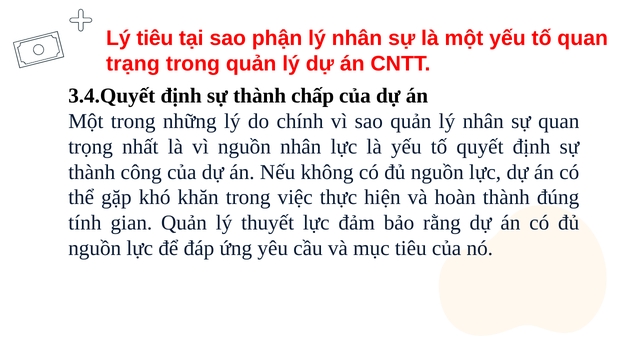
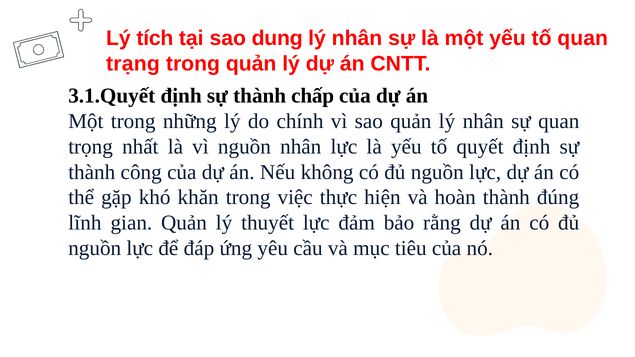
Lý tiêu: tiêu -> tích (155, 38)
phận: phận -> dung (277, 38)
3.4.Quyết: 3.4.Quyết -> 3.1.Quyết (112, 96)
tính: tính -> lĩnh (85, 223)
